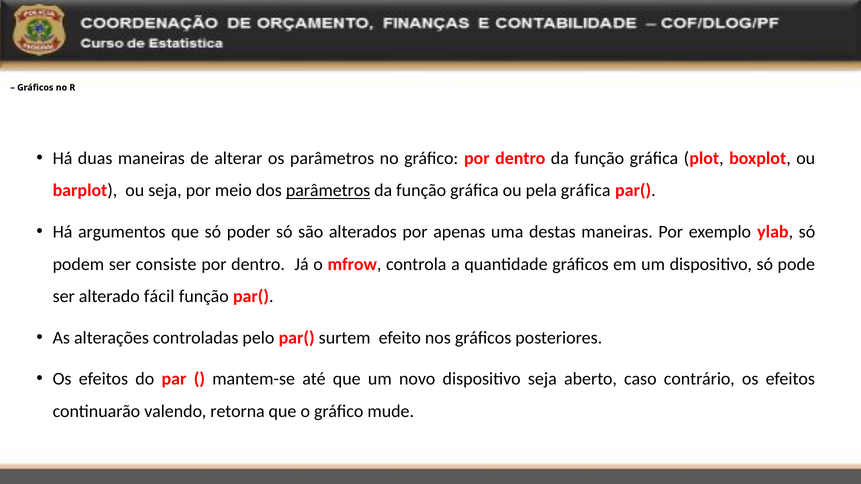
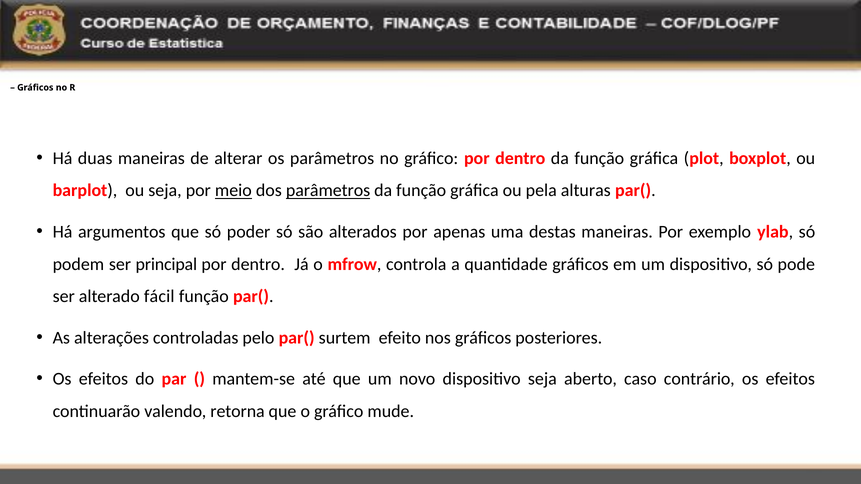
meio underline: none -> present (233, 191)
pela gráfica: gráfica -> alturas (586, 191)
consiste: consiste -> principal (166, 264)
